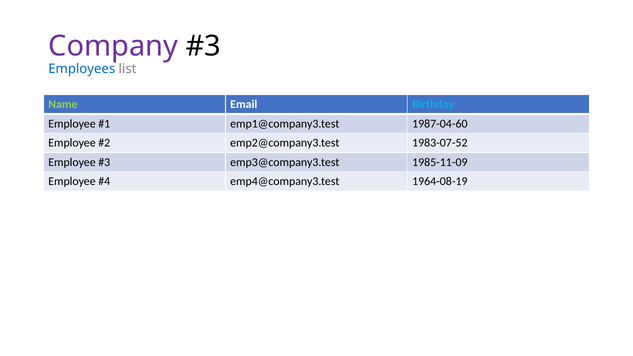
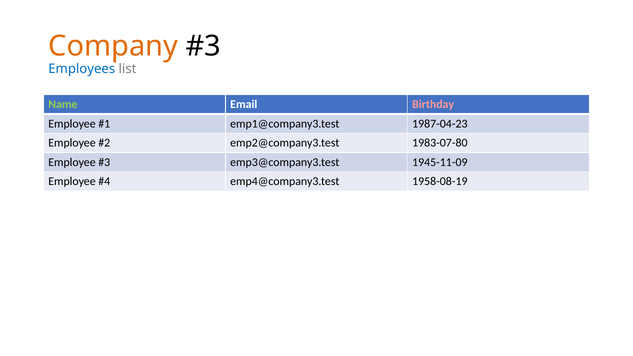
Company colour: purple -> orange (113, 46)
Birthday colour: light blue -> pink (433, 105)
1987-04-60: 1987-04-60 -> 1987-04-23 (440, 124)
1983-07-52: 1983-07-52 -> 1983-07-80 (440, 143)
1985-11-09: 1985-11-09 -> 1945-11-09 (440, 162)
1964-08-19: 1964-08-19 -> 1958-08-19 (440, 182)
